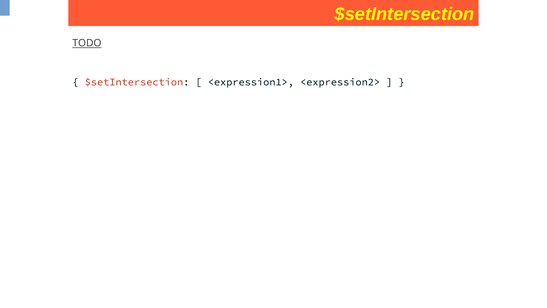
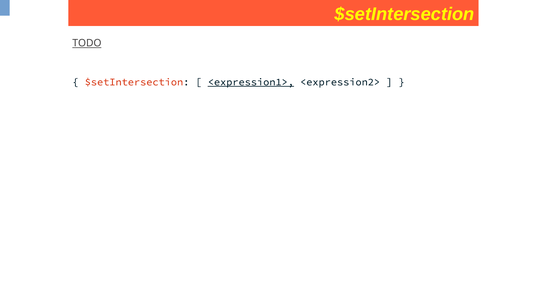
<expression1> underline: none -> present (251, 82)
